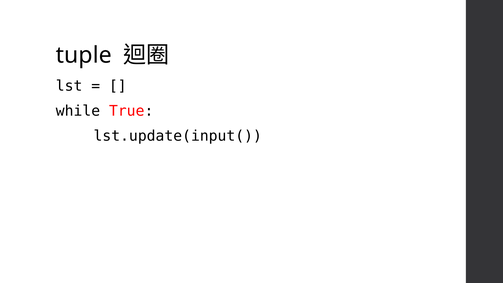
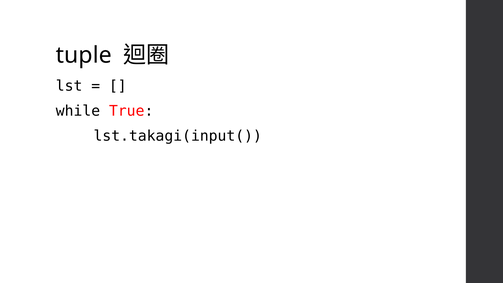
lst.update(input(: lst.update(input( -> lst.takagi(input( (178, 136)
